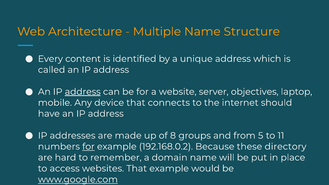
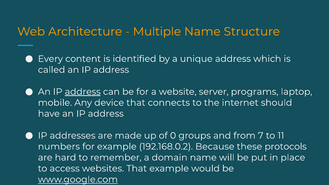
objectives: objectives -> programs (255, 92)
8: 8 -> 0 (173, 136)
5: 5 -> 7 (261, 136)
for underline: present -> none (88, 147)
directory: directory -> protocols (286, 147)
